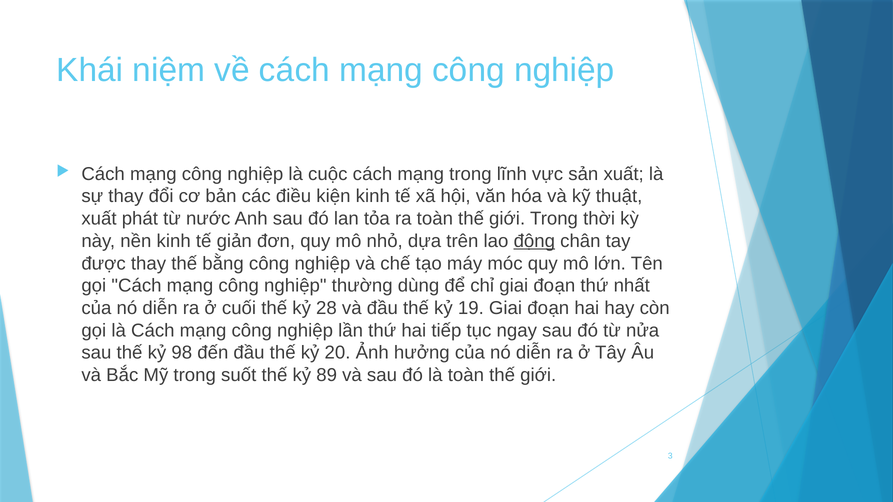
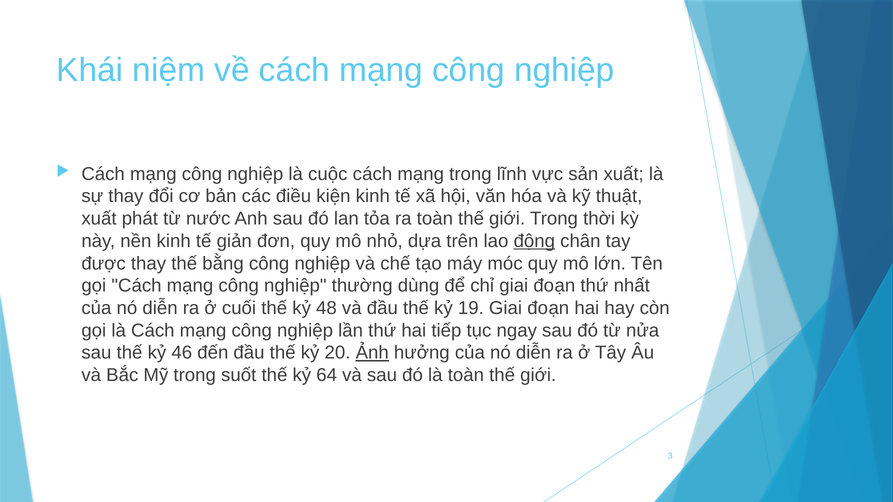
28: 28 -> 48 (326, 308)
98: 98 -> 46 (182, 353)
Ảnh underline: none -> present (372, 353)
89: 89 -> 64 (327, 375)
